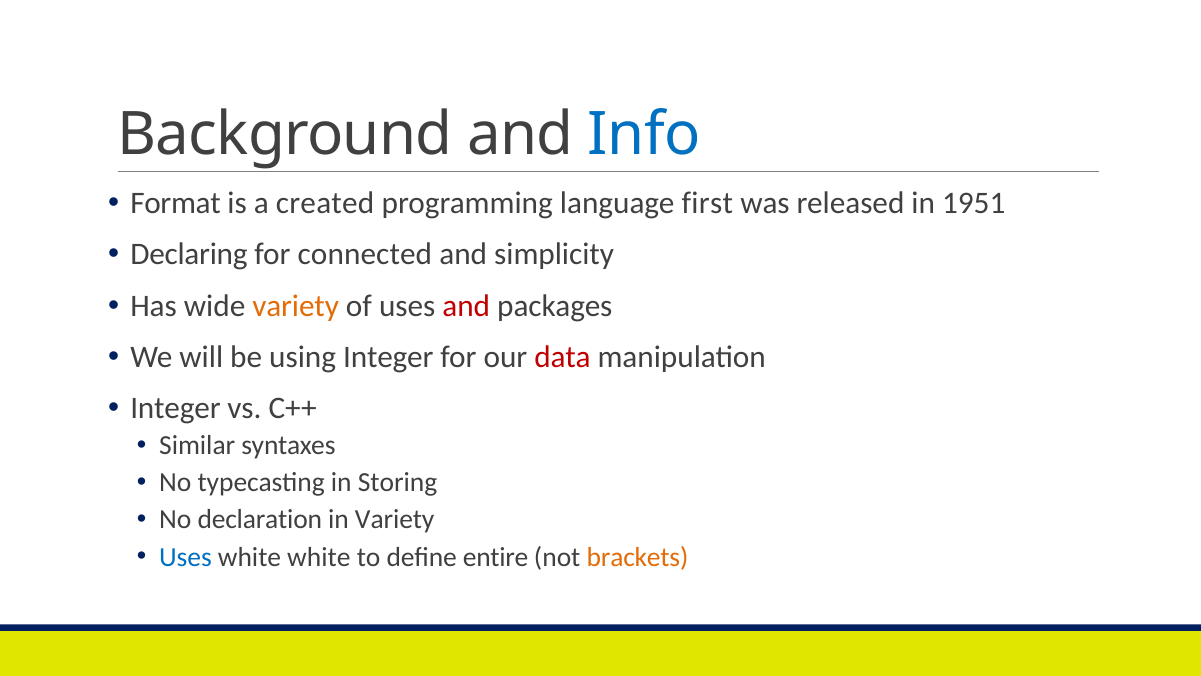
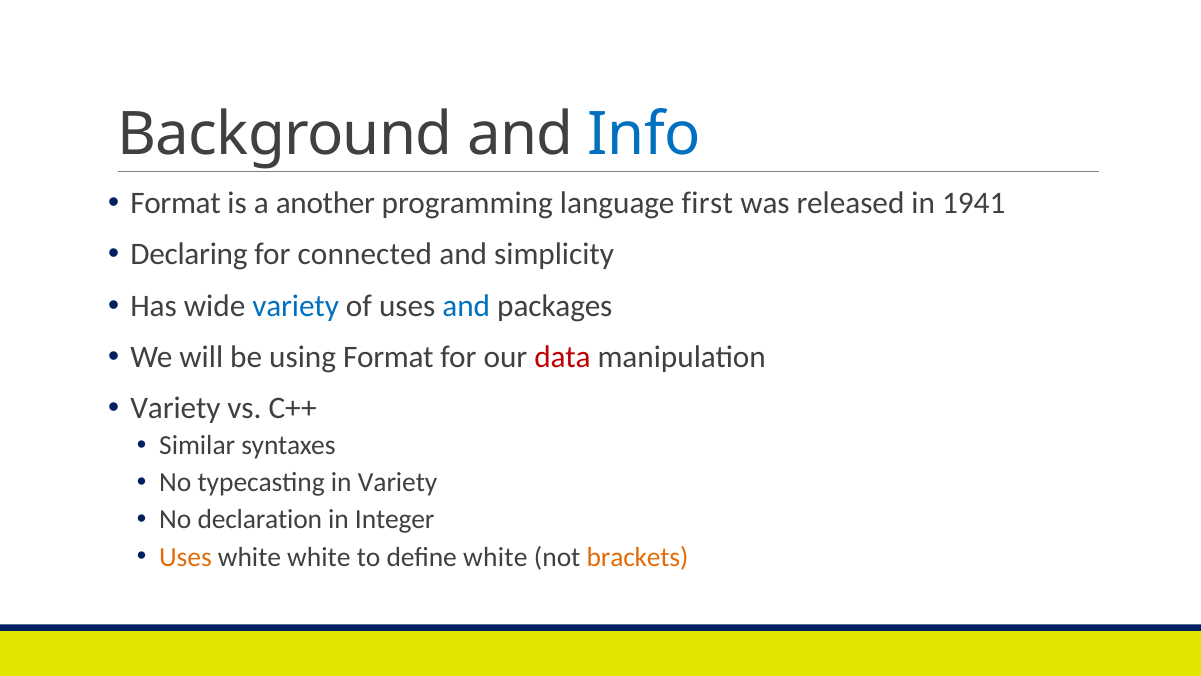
created: created -> another (325, 203)
1951: 1951 -> 1941 (974, 203)
variety colour: orange -> blue (296, 306)
and colour: red -> blue (466, 306)
using Integer: Integer -> Format (388, 357)
Integer: Integer -> Variety (175, 408)
in Storing: Storing -> Variety (398, 482)
in Variety: Variety -> Integer (395, 519)
Uses colour: blue -> orange (186, 557)
define entire: entire -> white (495, 557)
